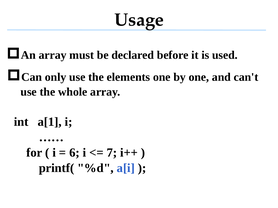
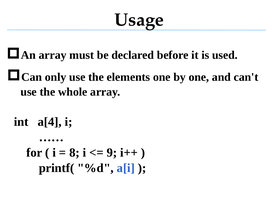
a[1: a[1 -> a[4 (50, 122)
6: 6 -> 8 (74, 153)
7: 7 -> 9 (112, 153)
